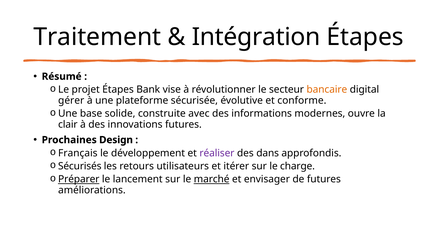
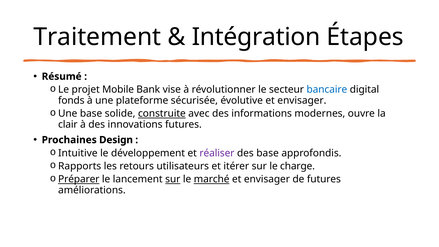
projet Étapes: Étapes -> Mobile (118, 90)
bancaire colour: orange -> blue (327, 90)
gérer: gérer -> fonds (71, 100)
évolutive et conforme: conforme -> envisager (302, 100)
construite underline: none -> present (162, 114)
Français: Français -> Intuitive (78, 153)
des dans: dans -> base (268, 153)
Sécurisés: Sécurisés -> Rapports (80, 166)
sur underline: none -> present (173, 179)
